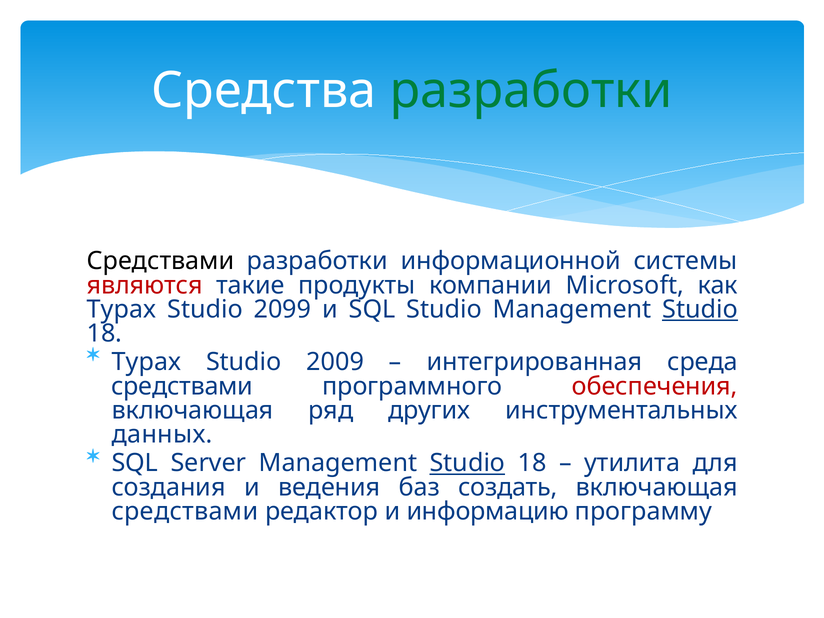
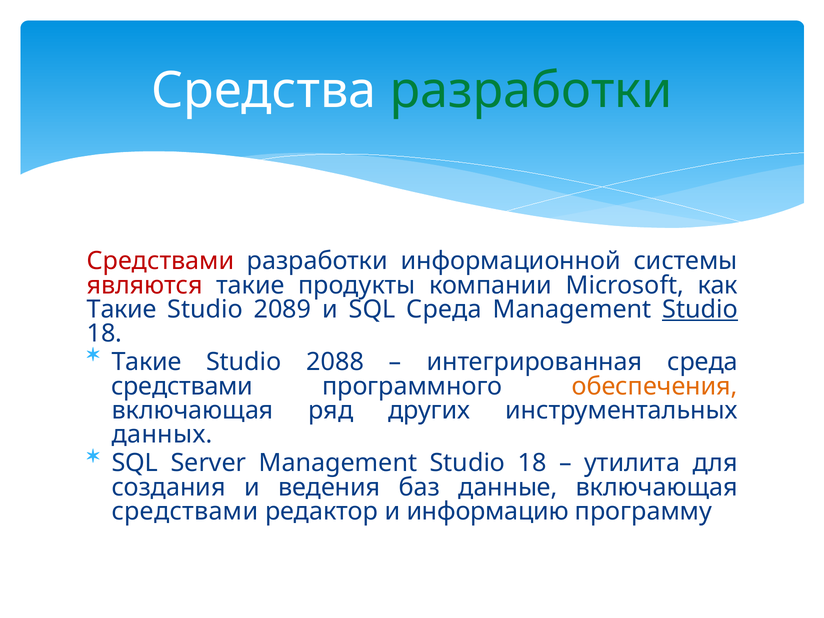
Средствами colour: black -> red (160, 261)
Турах: Турах -> Такие (122, 309)
2099: 2099 -> 2089 (282, 309)
SQL Studio: Studio -> Среда (444, 309)
Турах: Турах -> Такие (146, 362)
2009: 2009 -> 2088 (335, 362)
обеспечения colour: red -> orange (655, 386)
Studio underline: present -> none (467, 463)
создать: создать -> данные (508, 487)
